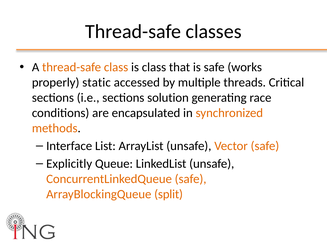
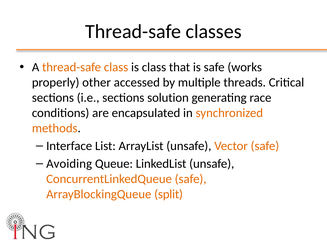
static: static -> other (97, 83)
Explicitly: Explicitly -> Avoiding (69, 164)
